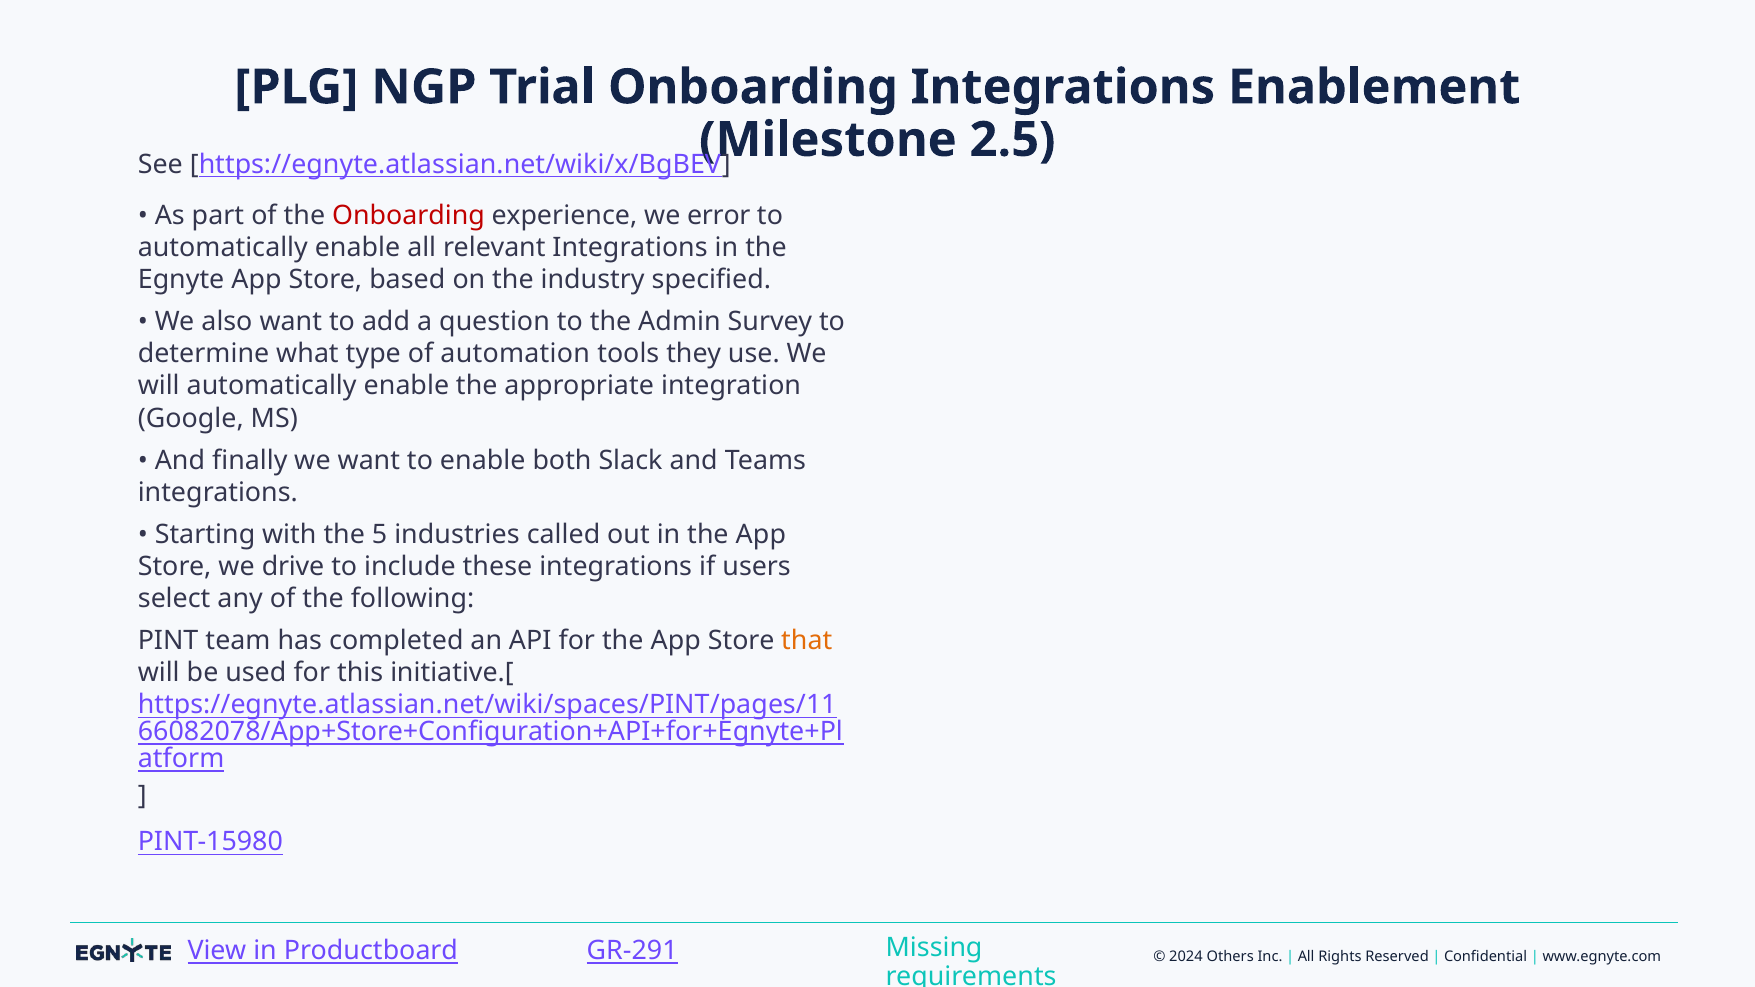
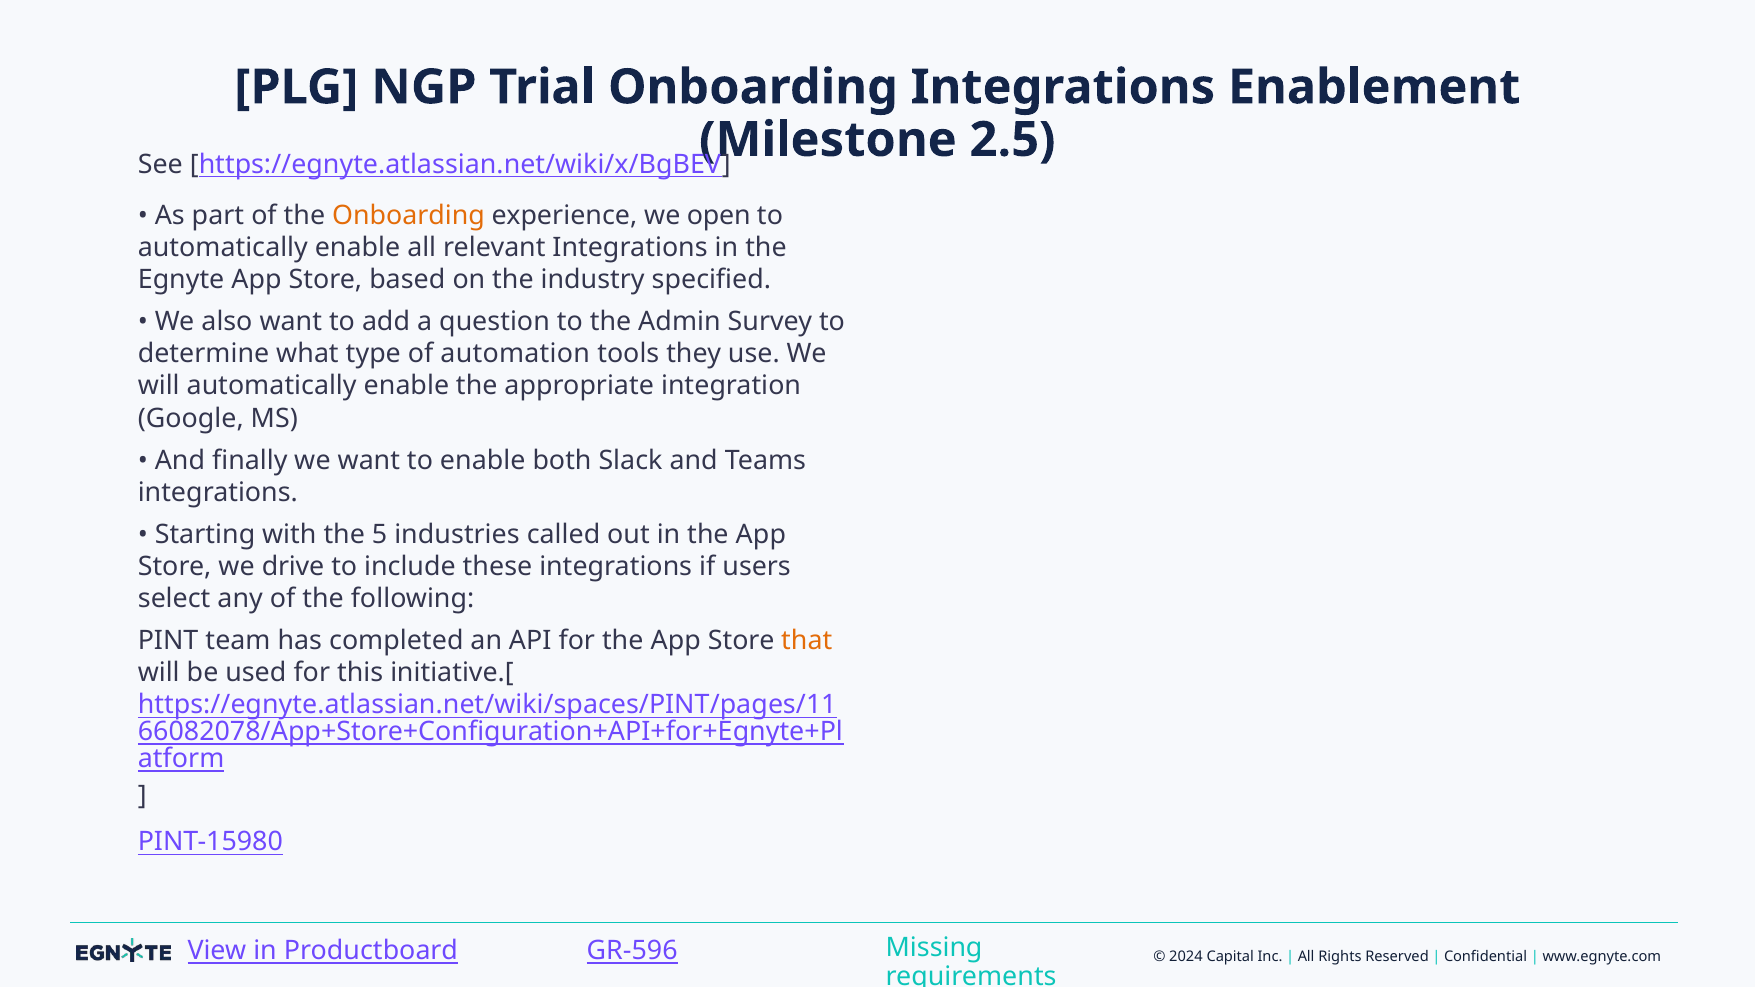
Onboarding colour: red -> orange (409, 216)
error: error -> open (719, 216)
GR-291: GR-291 -> GR-596 (632, 951)
Others: Others -> Capital (1230, 957)
